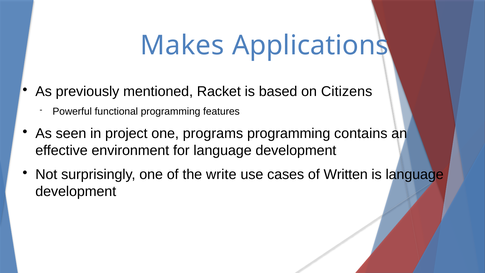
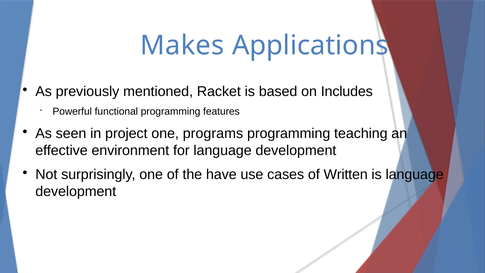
Citizens: Citizens -> Includes (347, 91)
contains: contains -> teaching (361, 133)
write: write -> have (221, 174)
